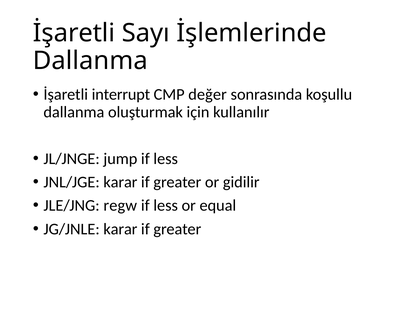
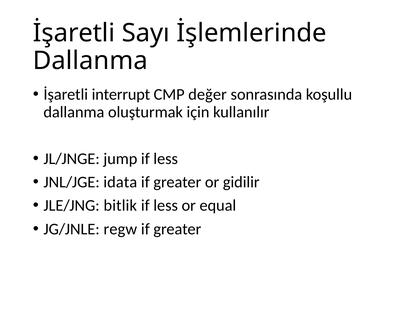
JNL/JGE karar: karar -> idata (120, 182)
regw: regw -> bitlik (120, 206)
JG/JNLE karar: karar -> regw (120, 229)
